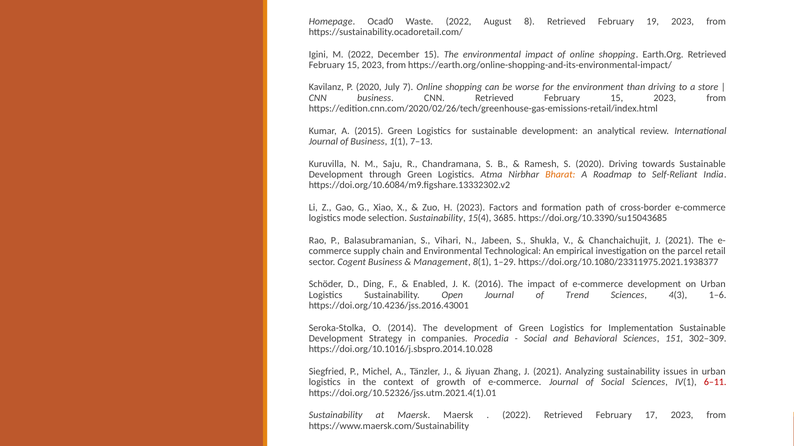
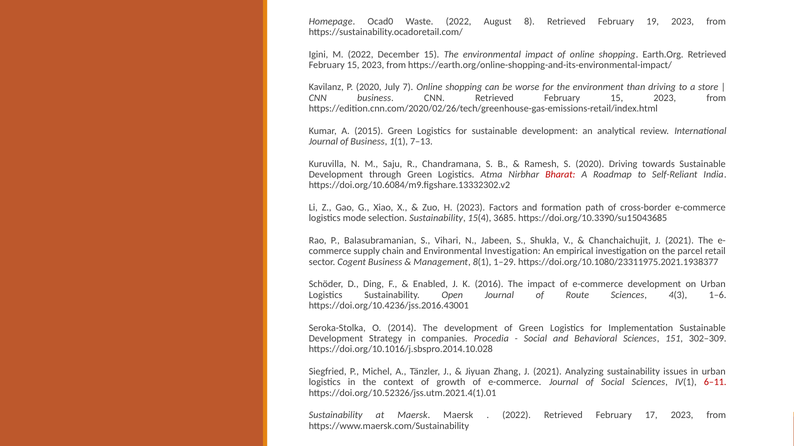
Bharat colour: orange -> red (560, 175)
Environmental Technological: Technological -> Investigation (513, 252)
Trend: Trend -> Route (577, 295)
